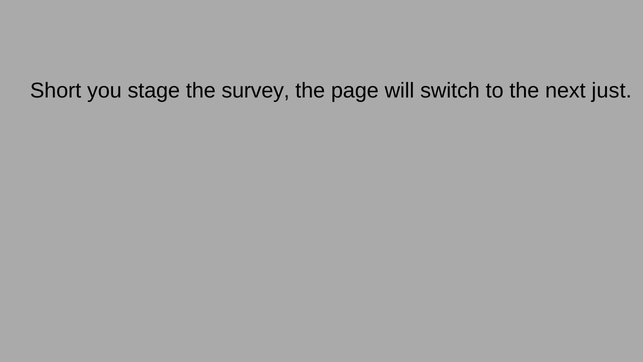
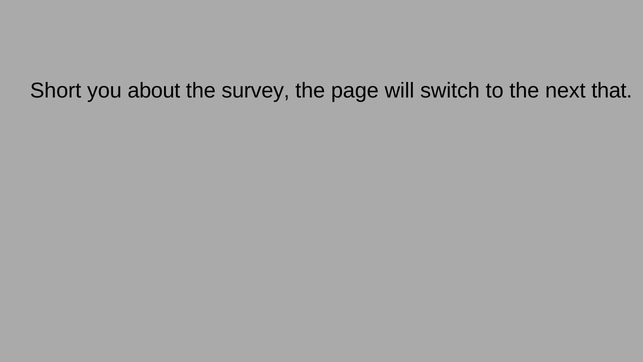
stage: stage -> about (154, 90)
just: just -> that (612, 90)
